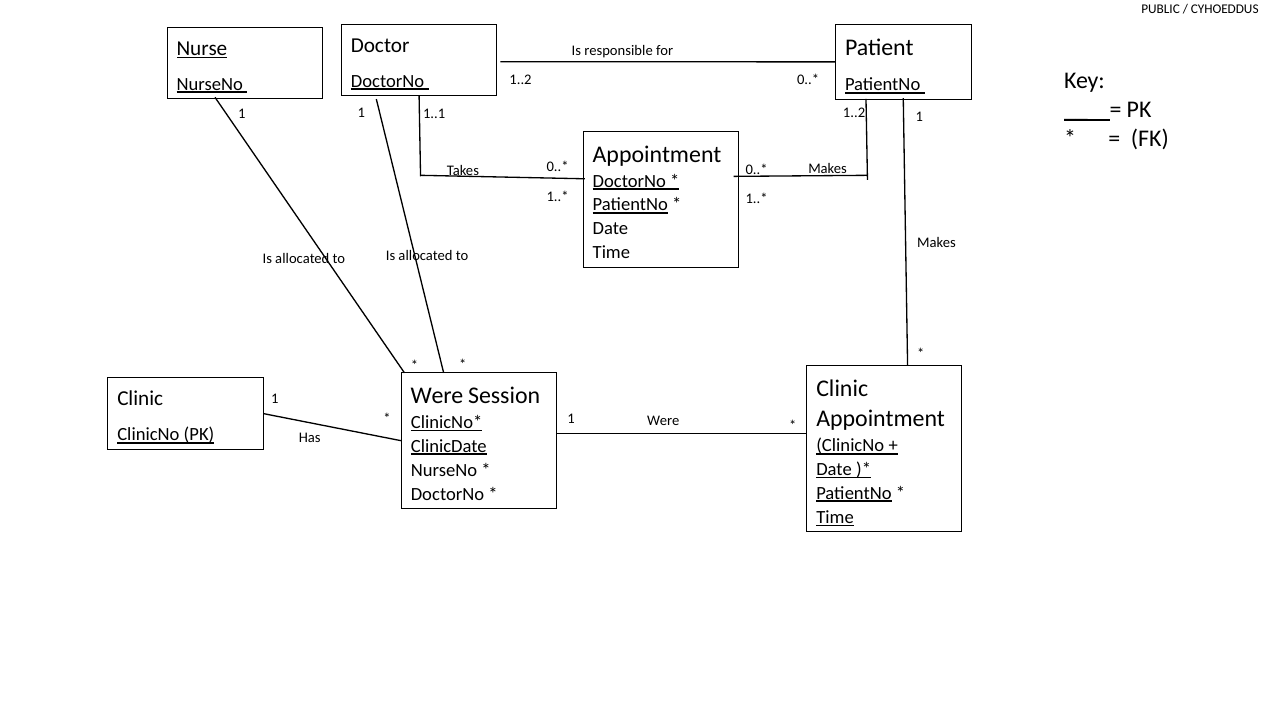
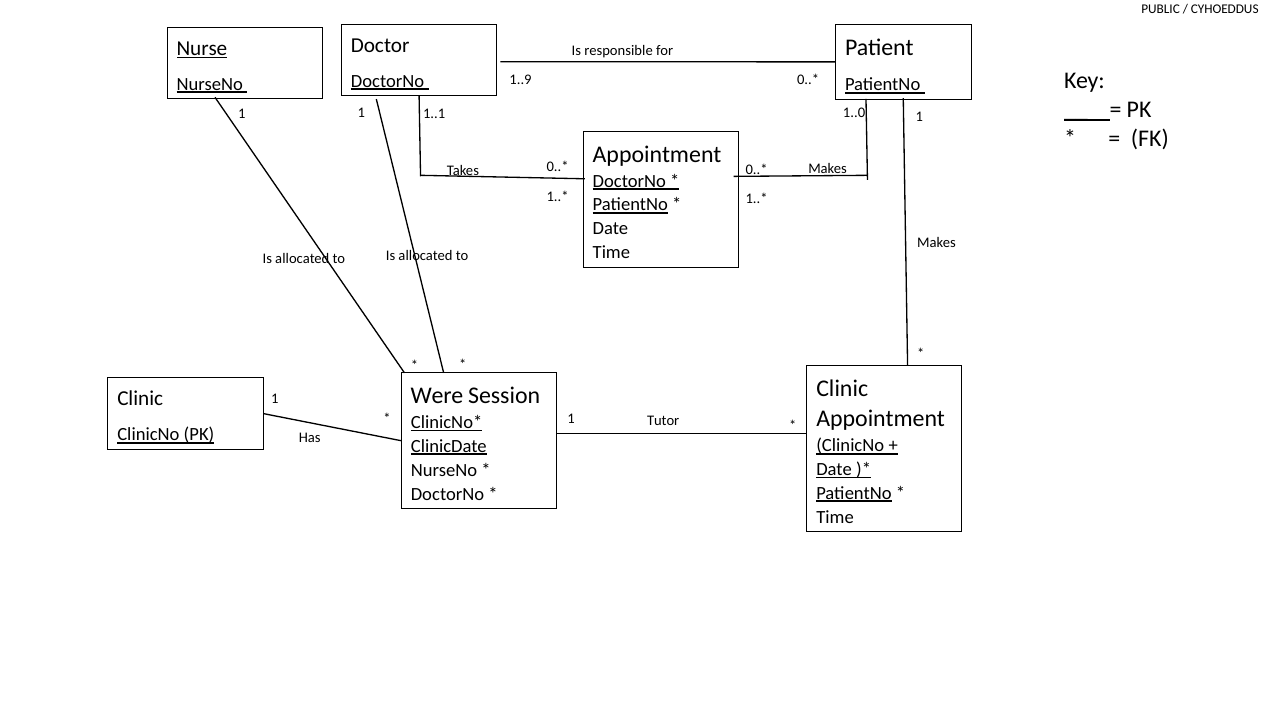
1..2: 1..2 -> 1..9 (521, 80)
1..2: 1..2 -> 1..0 (854, 113)
Were: Were -> Tutor (663, 420)
Time underline: present -> none (835, 517)
